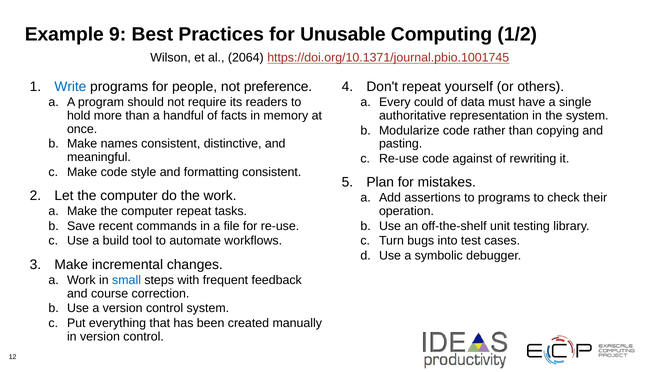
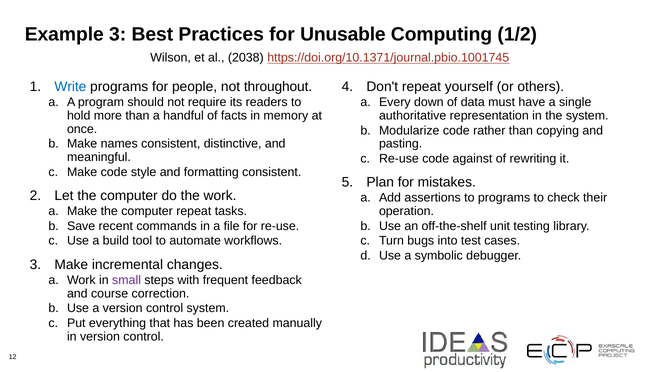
Example 9: 9 -> 3 (118, 34)
2064: 2064 -> 2038 (246, 58)
preference: preference -> throughout (278, 87)
could: could -> down (429, 102)
small colour: blue -> purple (127, 280)
